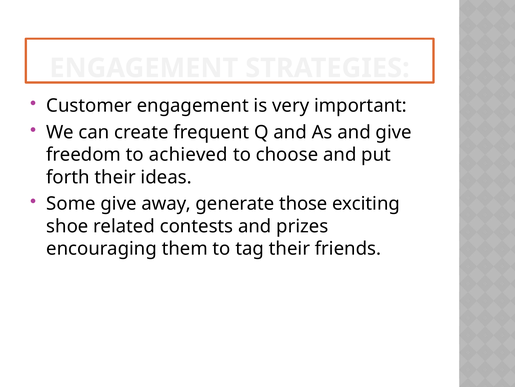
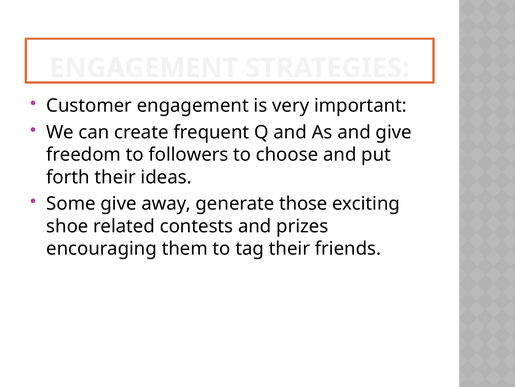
achieved: achieved -> followers (188, 155)
